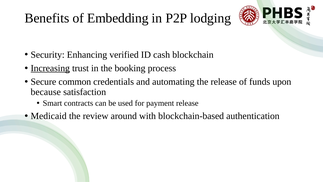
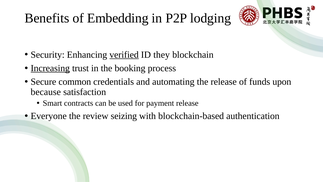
verified underline: none -> present (124, 55)
cash: cash -> they (162, 55)
Medicaid: Medicaid -> Everyone (49, 116)
around: around -> seizing (124, 116)
